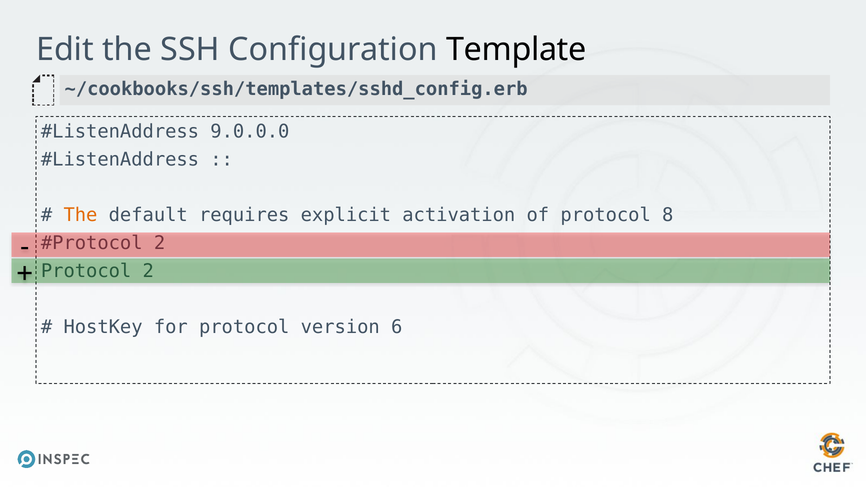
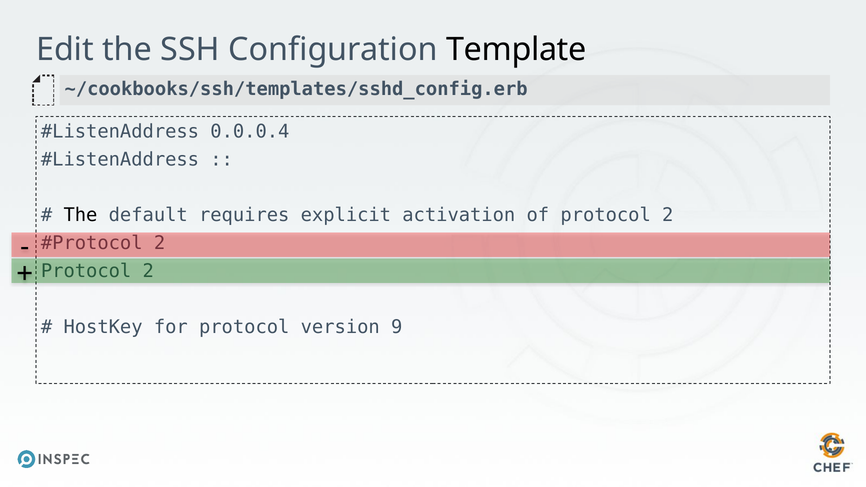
9.0.0.0: 9.0.0.0 -> 0.0.0.4 (250, 131)
The colour: orange -> black (80, 215)
of protocol 8: 8 -> 2 (668, 215)
6: 6 -> 9 (397, 327)
